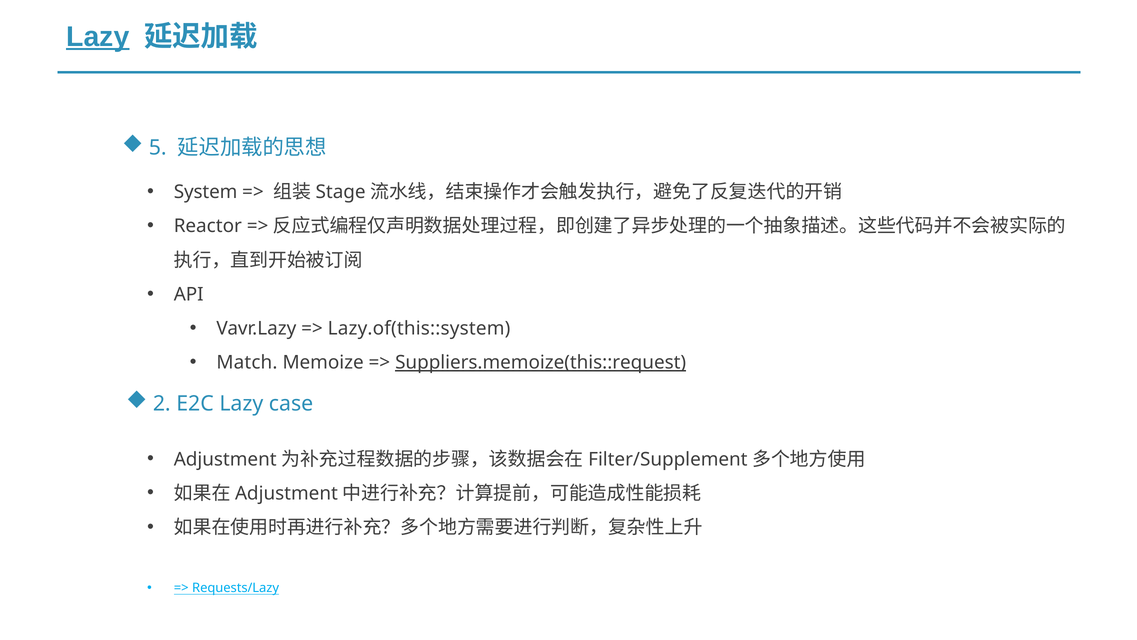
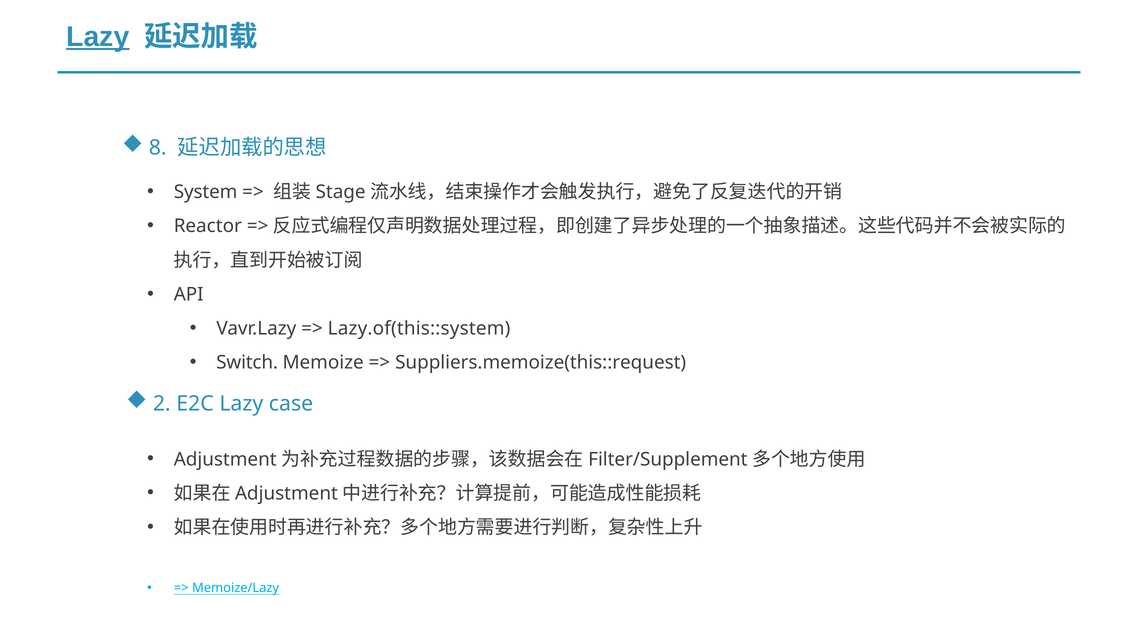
5: 5 -> 8 (158, 148)
Match: Match -> Switch (247, 362)
Suppliers.memoize(this::request underline: present -> none (541, 362)
Requests/Lazy: Requests/Lazy -> Memoize/Lazy (236, 588)
